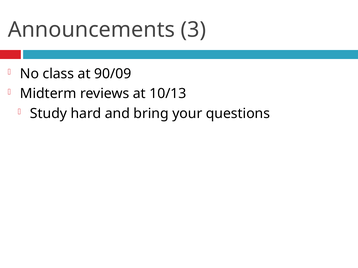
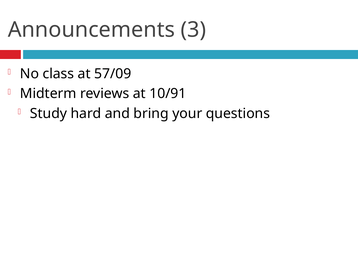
90/09: 90/09 -> 57/09 (113, 74)
10/13: 10/13 -> 10/91 (168, 94)
